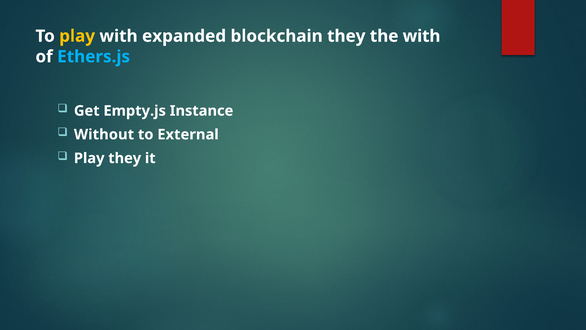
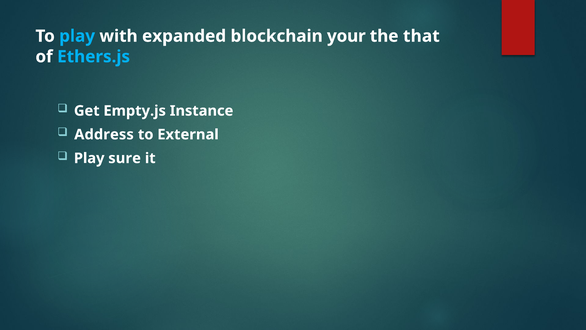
play colour: yellow -> light blue (77, 36)
blockchain they: they -> your (346, 36)
the with: with -> that (421, 36)
Without: Without -> Address (104, 134)
Play they: they -> sure (125, 158)
